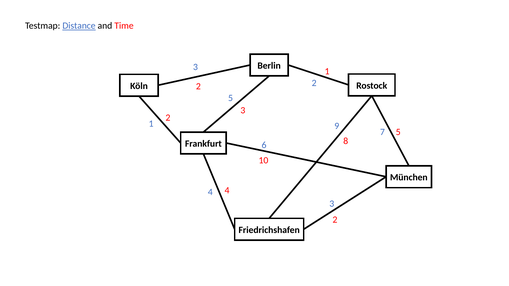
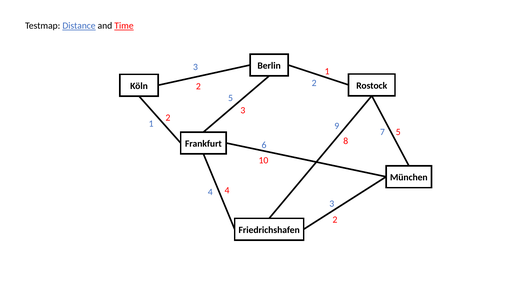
Time underline: none -> present (124, 26)
